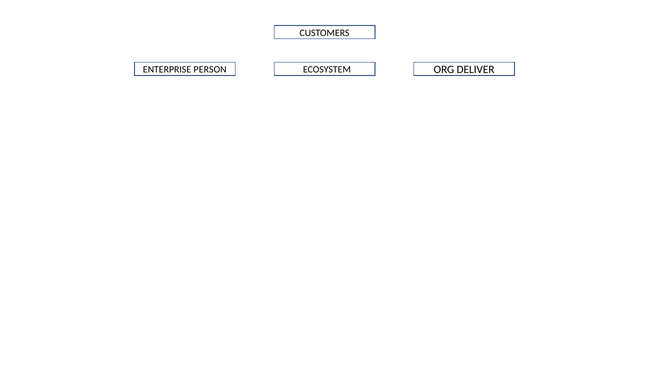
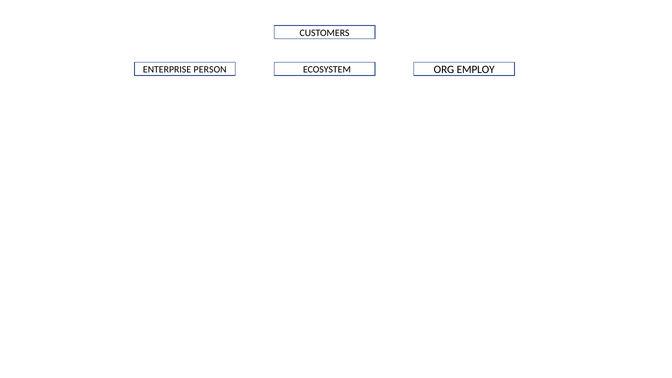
DELIVER: DELIVER -> EMPLOY (476, 70)
